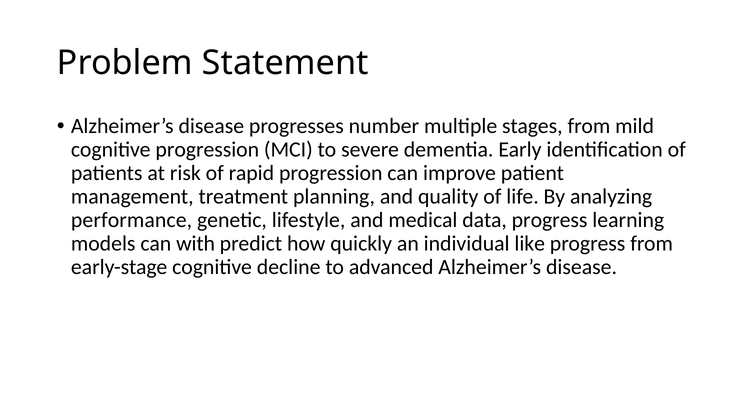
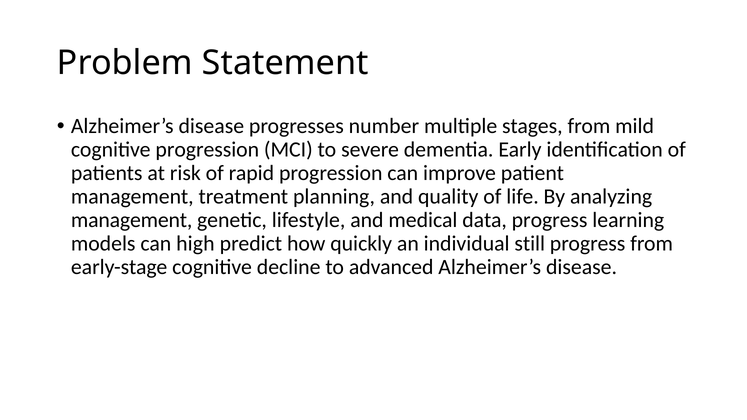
performance: performance -> management (132, 220)
with: with -> high (195, 244)
like: like -> still (530, 244)
